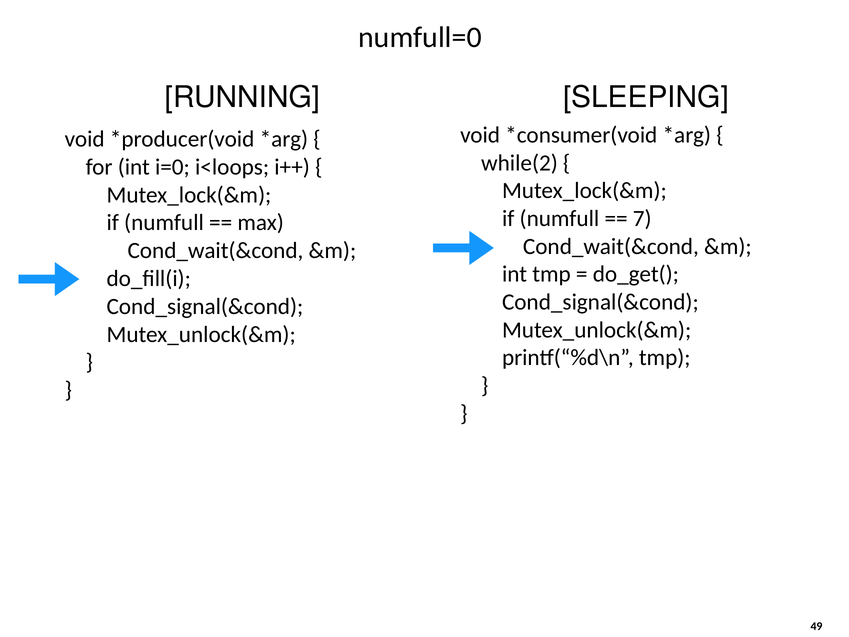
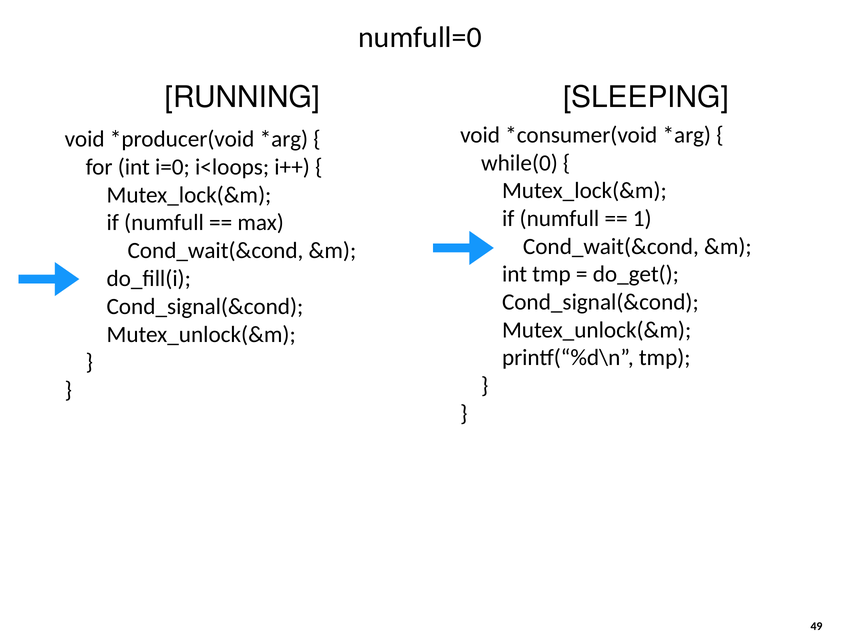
while(2: while(2 -> while(0 (519, 163)
7: 7 -> 1 (642, 218)
